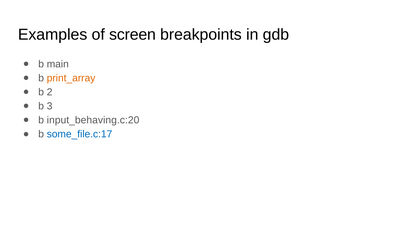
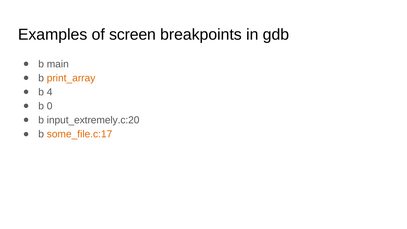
2: 2 -> 4 (50, 92)
3: 3 -> 0 (50, 106)
input_behaving.c:20: input_behaving.c:20 -> input_extremely.c:20 (93, 120)
some_file.c:17 colour: blue -> orange (80, 134)
